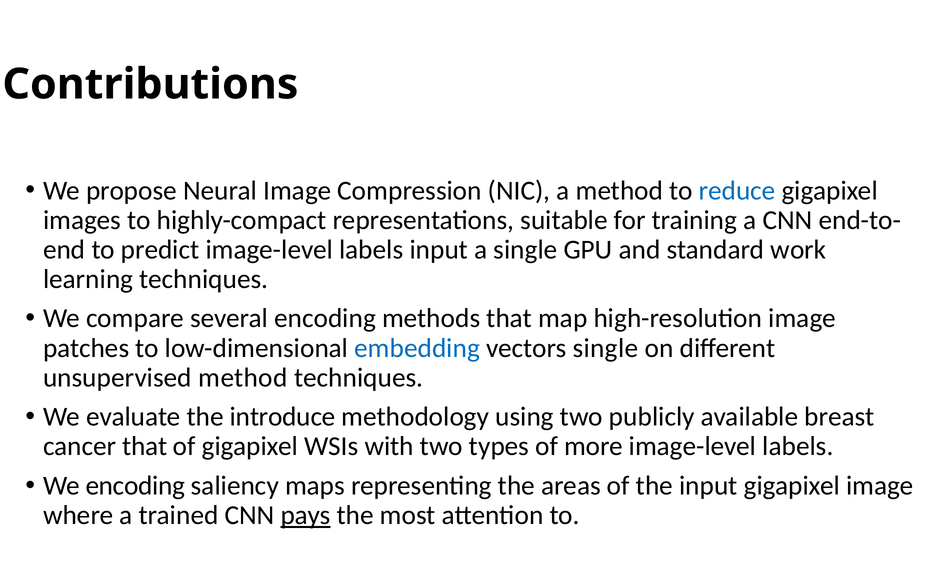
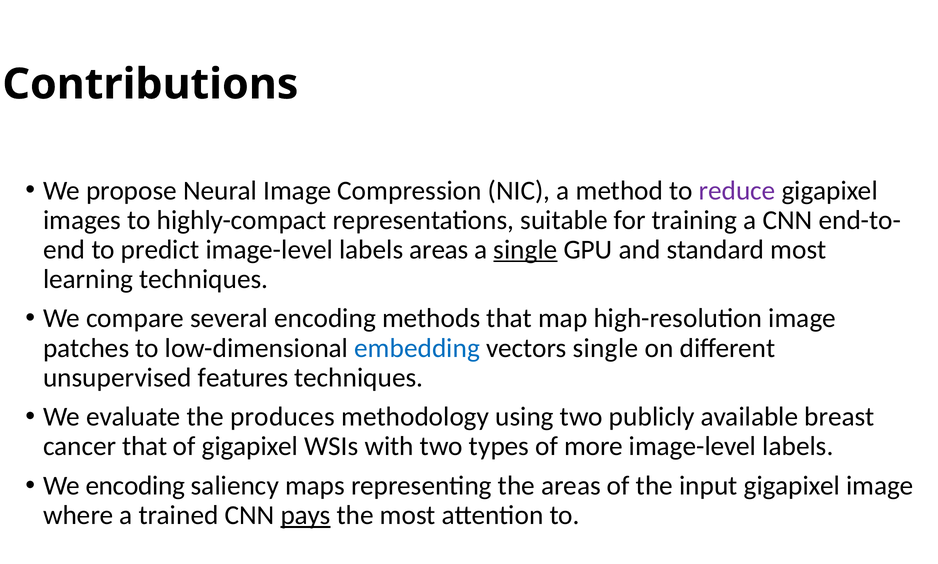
reduce colour: blue -> purple (737, 191)
labels input: input -> areas (439, 250)
single underline: none -> present (525, 250)
standard work: work -> most (798, 250)
unsupervised method: method -> features (243, 378)
introduce: introduce -> produces (282, 417)
